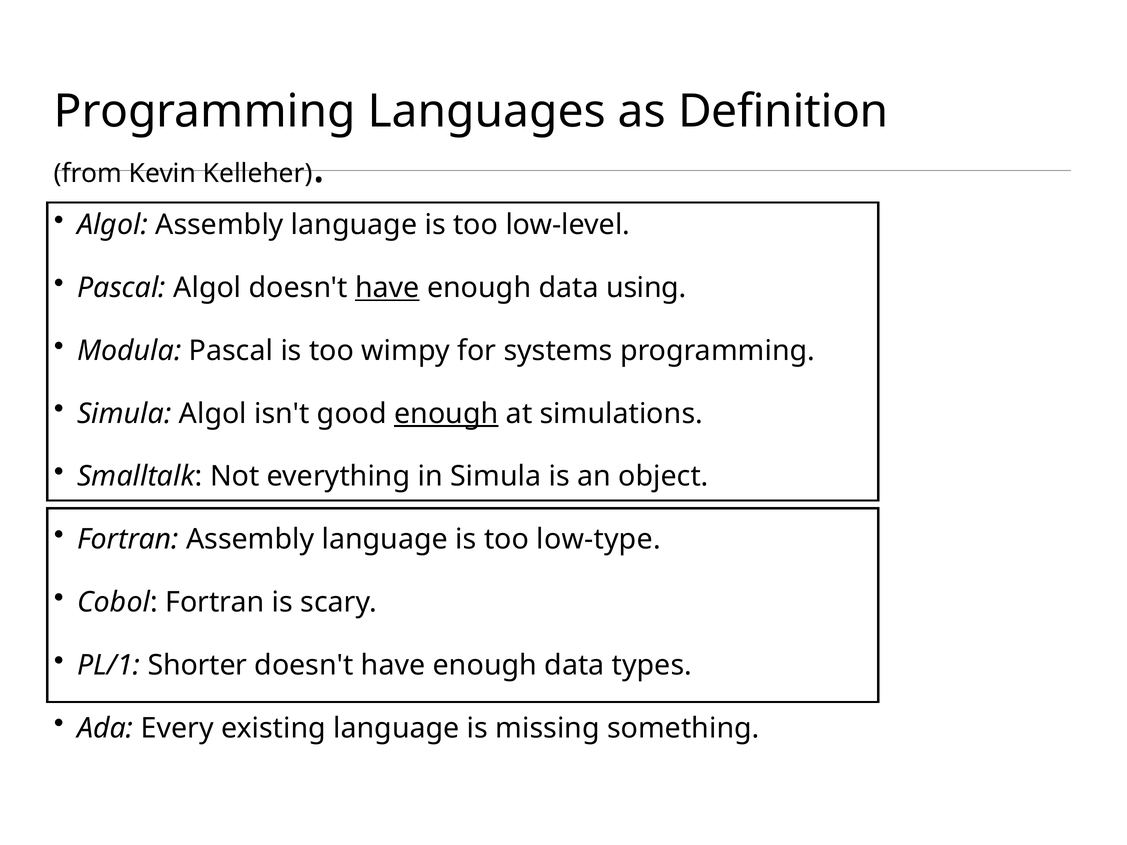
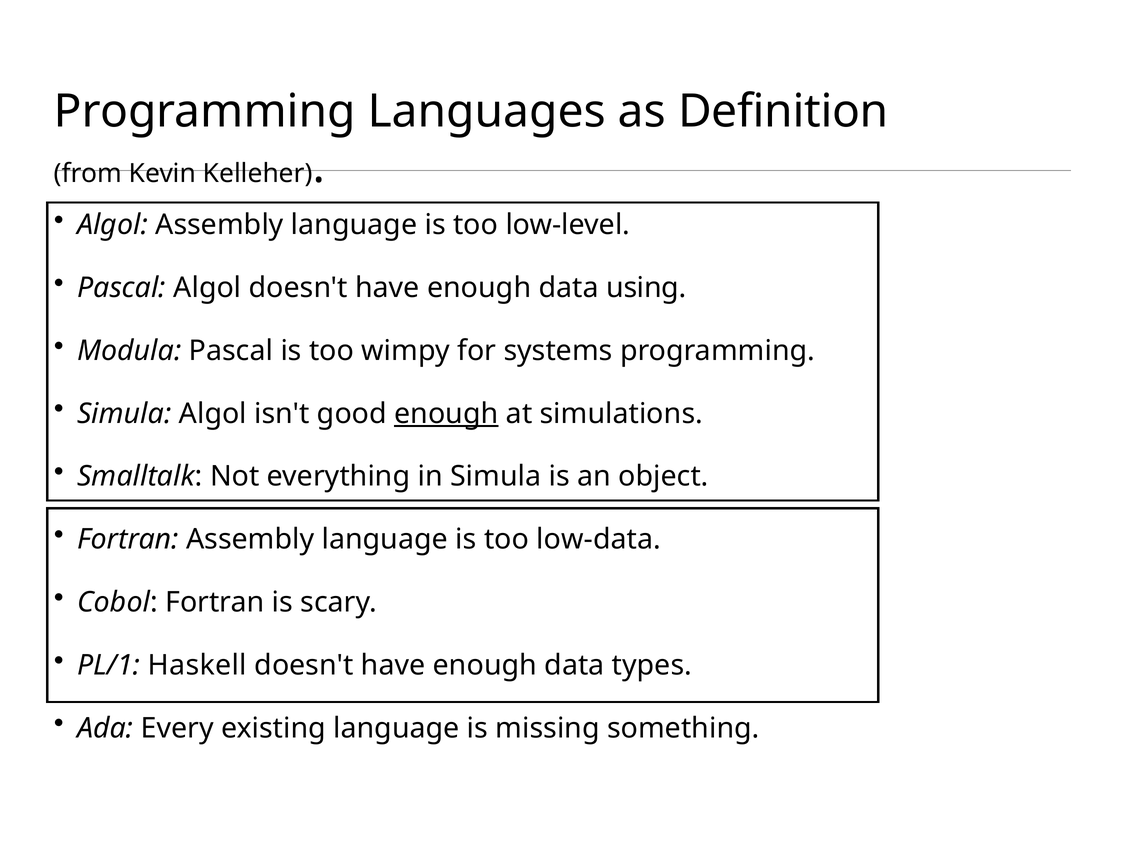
have underline: present -> none (387, 288)
low-type: low-type -> low-data (599, 540)
Shorter: Shorter -> Haskell (197, 665)
